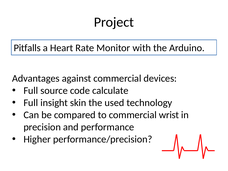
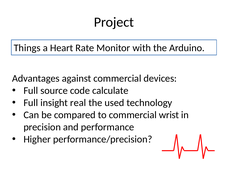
Pitfalls: Pitfalls -> Things (27, 48)
skin: skin -> real (78, 103)
